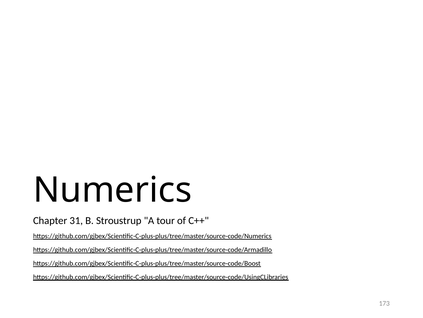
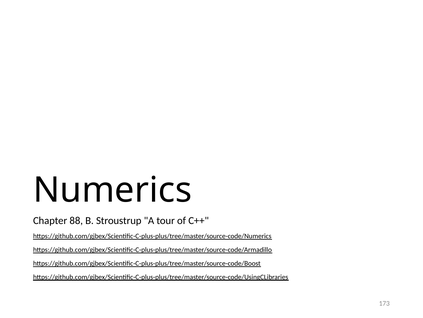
31: 31 -> 88 (76, 220)
